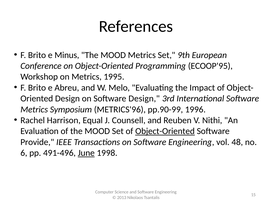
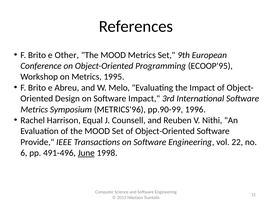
Minus: Minus -> Other (67, 55)
Software Design: Design -> Impact (144, 99)
Object-Oriented underline: present -> none (165, 131)
48: 48 -> 22 (237, 142)
